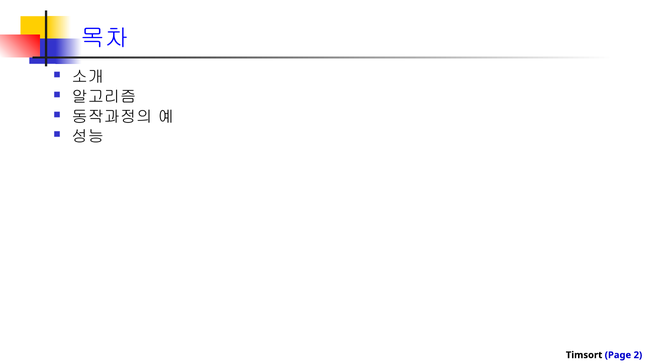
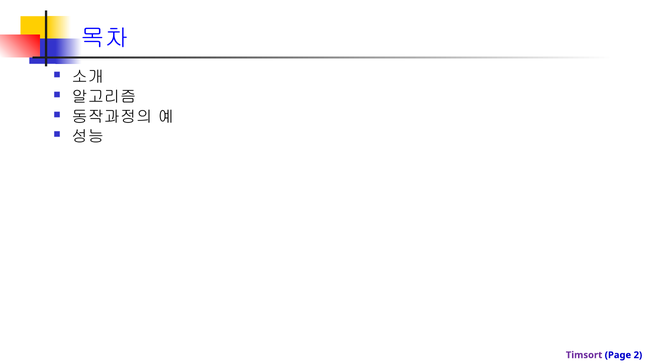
Timsort colour: black -> purple (584, 355)
